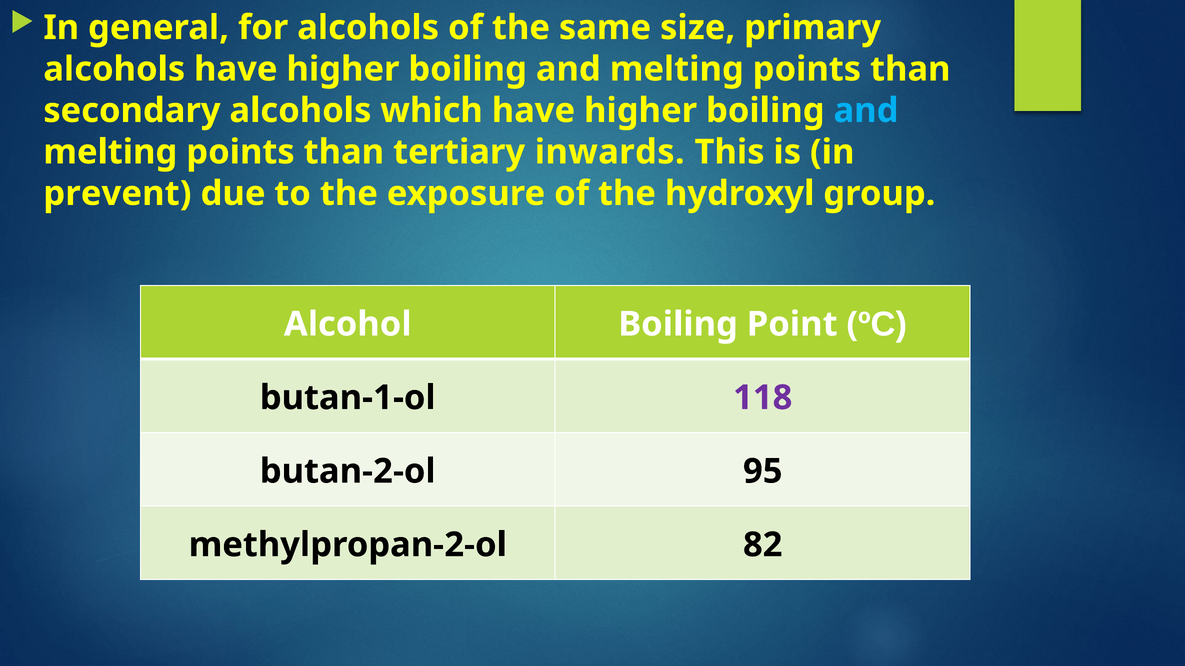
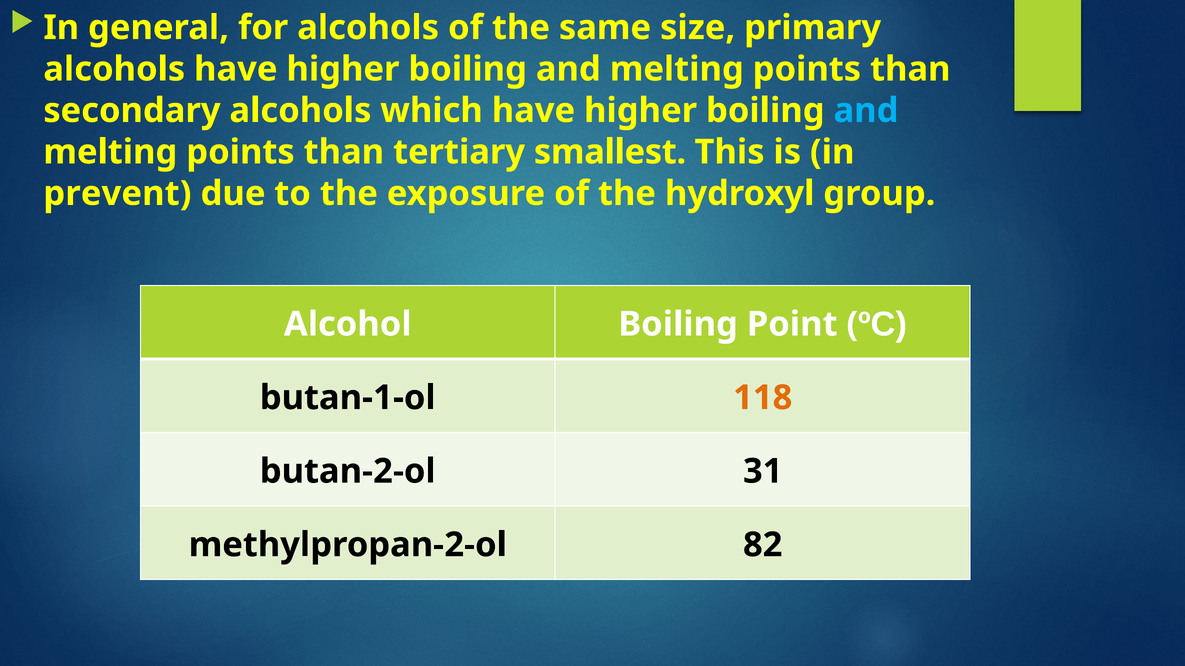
inwards: inwards -> smallest (610, 152)
118 colour: purple -> orange (763, 398)
95: 95 -> 31 (763, 472)
